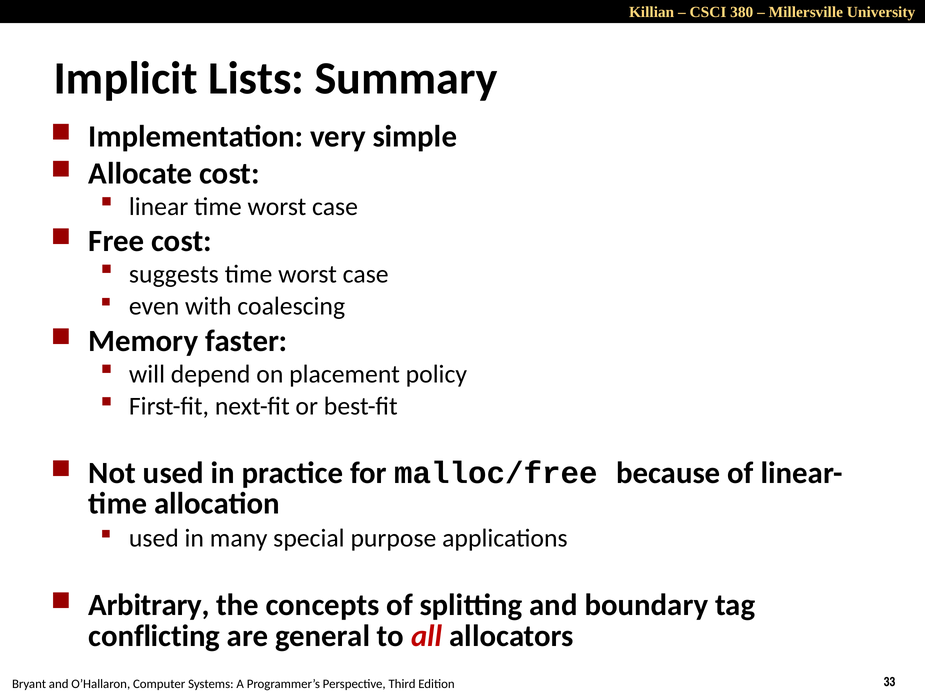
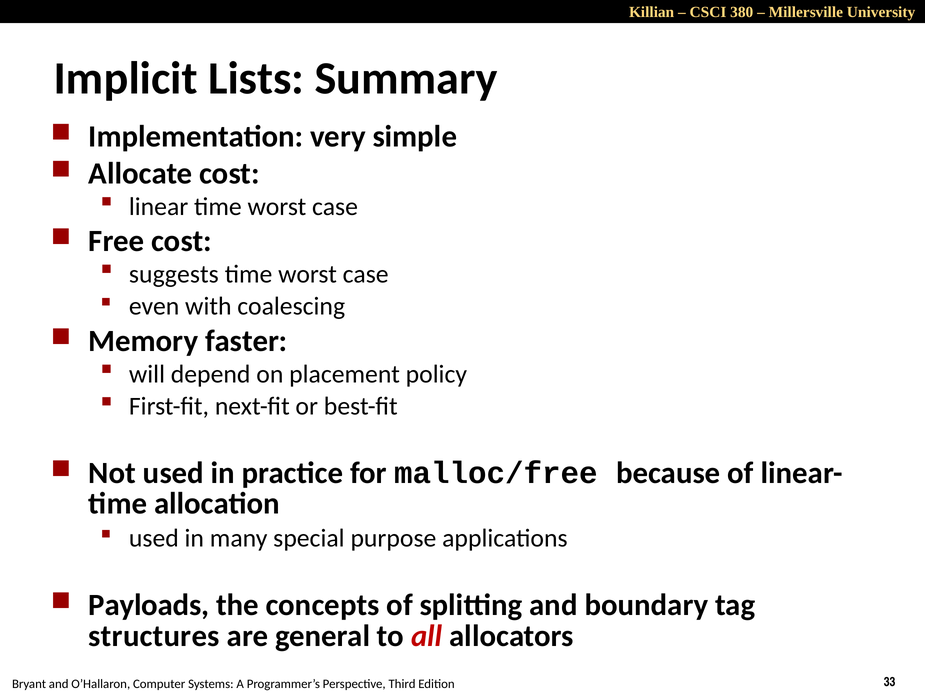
Arbitrary: Arbitrary -> Payloads (149, 605)
conflicting: conflicting -> structures (154, 636)
